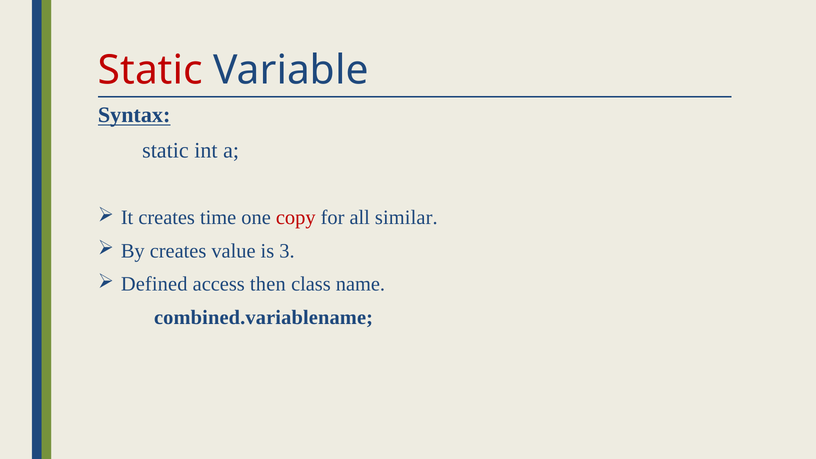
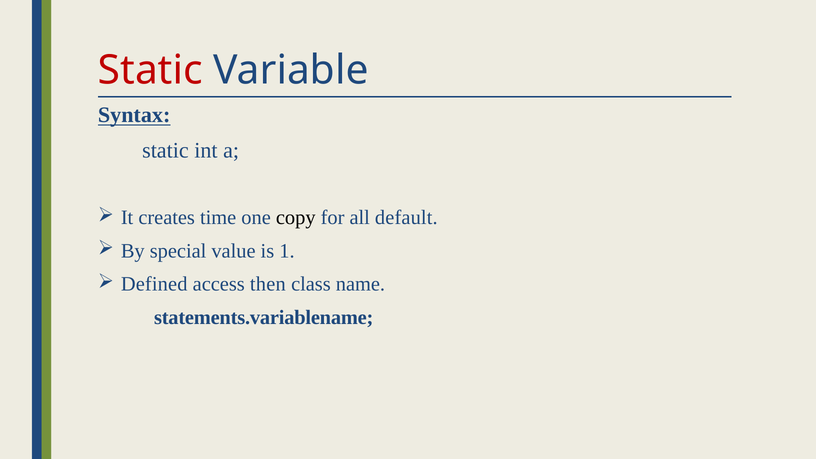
copy colour: red -> black (296, 218)
similar: similar -> default (406, 218)
By creates: creates -> special (178, 251)
3: 3 -> 1 (287, 251)
combined.variablename: combined.variablename -> statements.variablename (264, 317)
